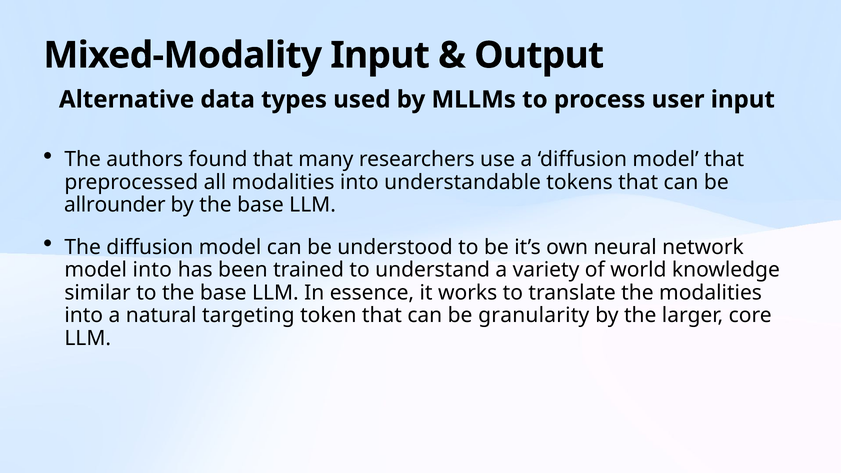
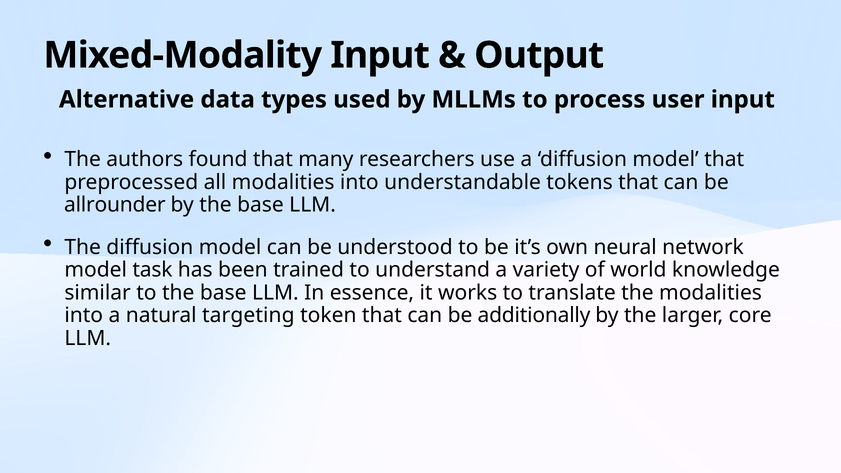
model into: into -> task (152, 270)
granularity: granularity -> additionally (534, 315)
